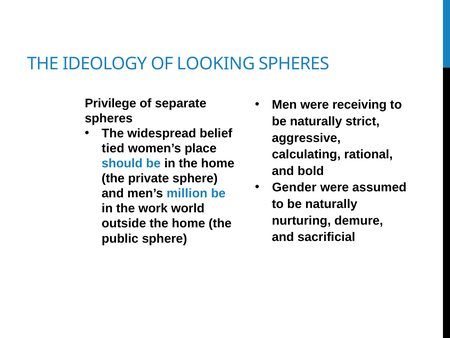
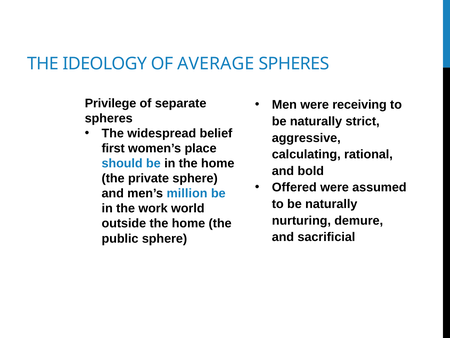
LOOKING: LOOKING -> AVERAGE (216, 63)
tied: tied -> first (113, 148)
Gender: Gender -> Offered (294, 187)
